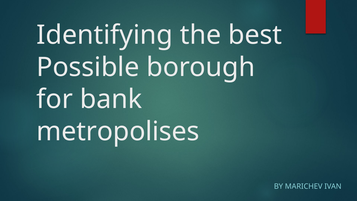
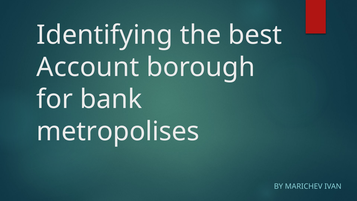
Possible: Possible -> Account (88, 67)
